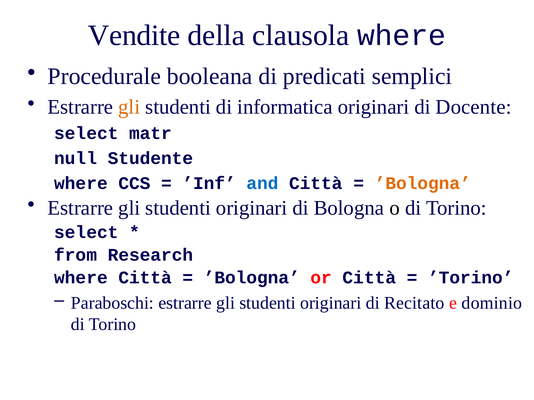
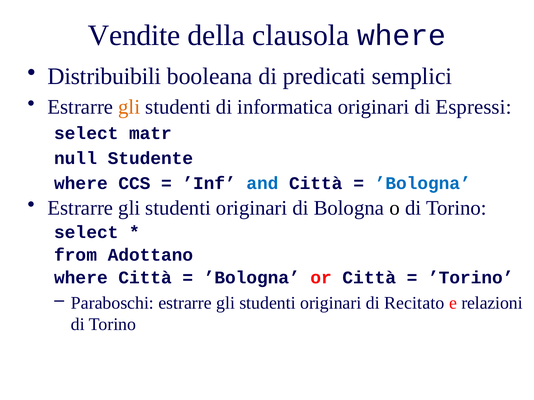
Procedurale: Procedurale -> Distribuibili (104, 76)
Docente: Docente -> Espressi (474, 107)
’Bologna colour: orange -> blue (423, 183)
Research: Research -> Adottano (150, 255)
dominio: dominio -> relazioni (492, 303)
